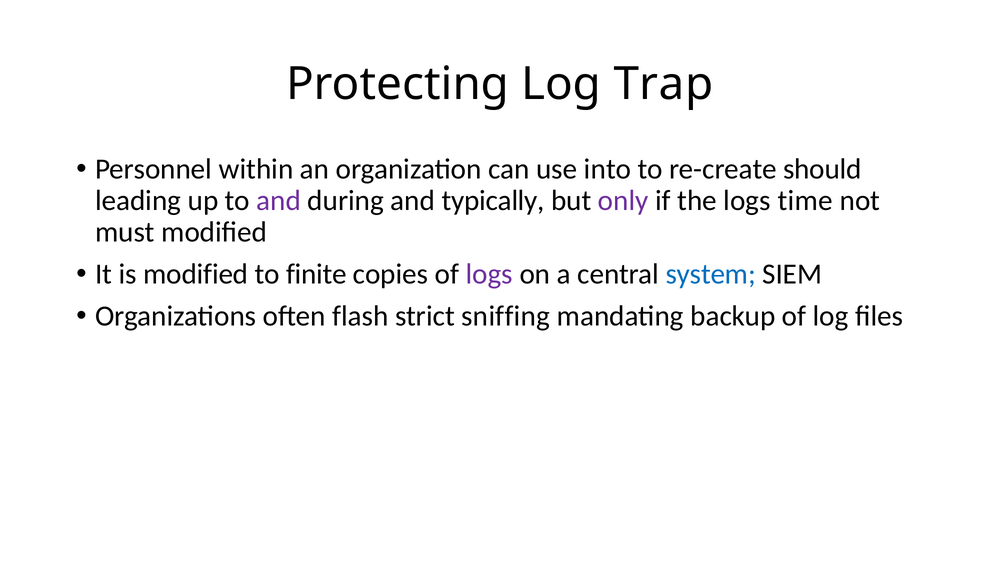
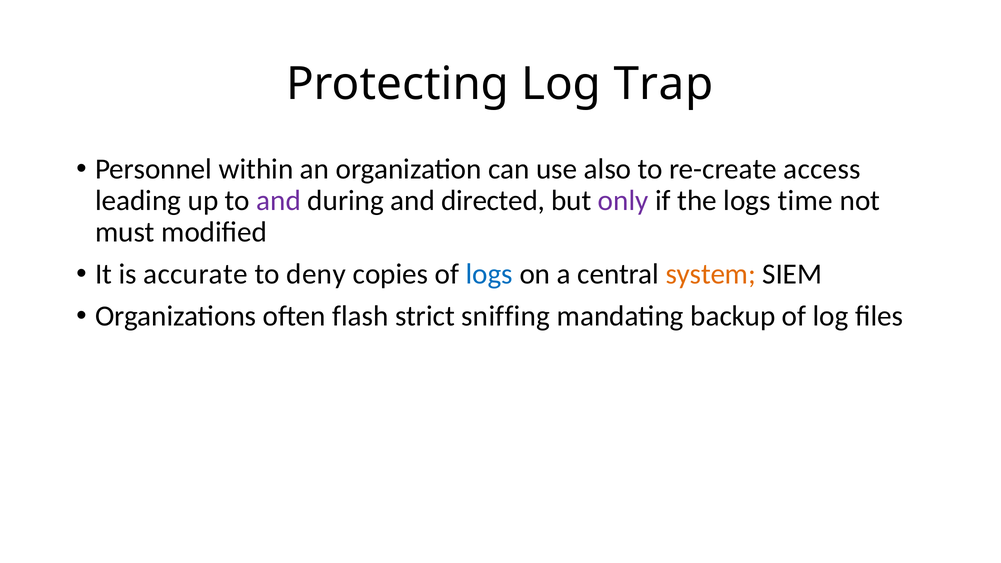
into: into -> also (608, 169)
should: should -> access (822, 169)
typically: typically -> directed (493, 201)
is modified: modified -> accurate (196, 274)
finite: finite -> deny (316, 274)
logs colour: purple -> blue (489, 274)
system colour: blue -> orange (711, 274)
